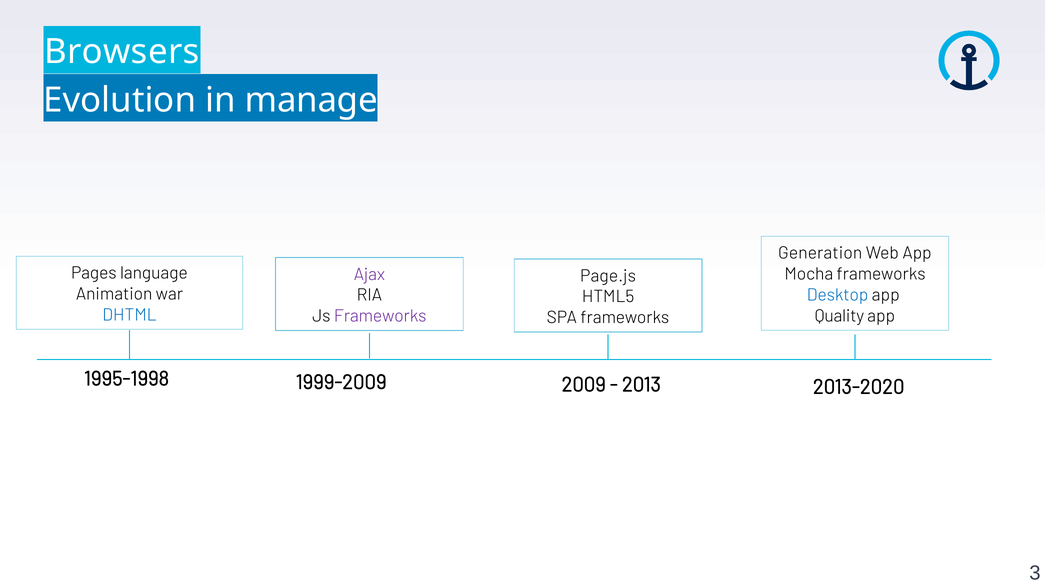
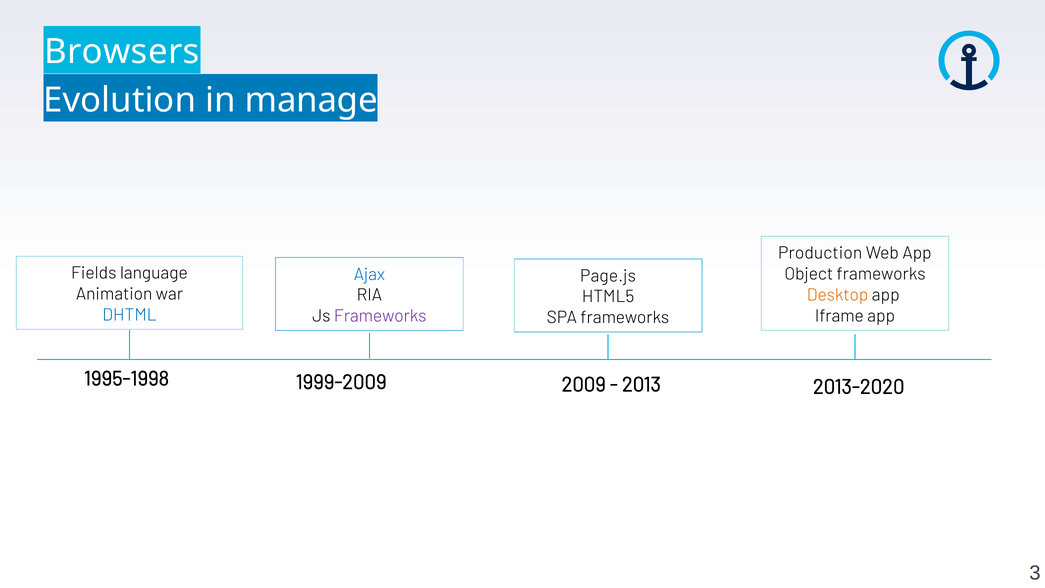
Generation: Generation -> Production (820, 253)
Pages: Pages -> Fields (94, 273)
Mocha: Mocha -> Object (809, 274)
Ajax colour: purple -> blue (369, 274)
Desktop colour: blue -> orange (838, 295)
Quality: Quality -> Iframe (839, 316)
